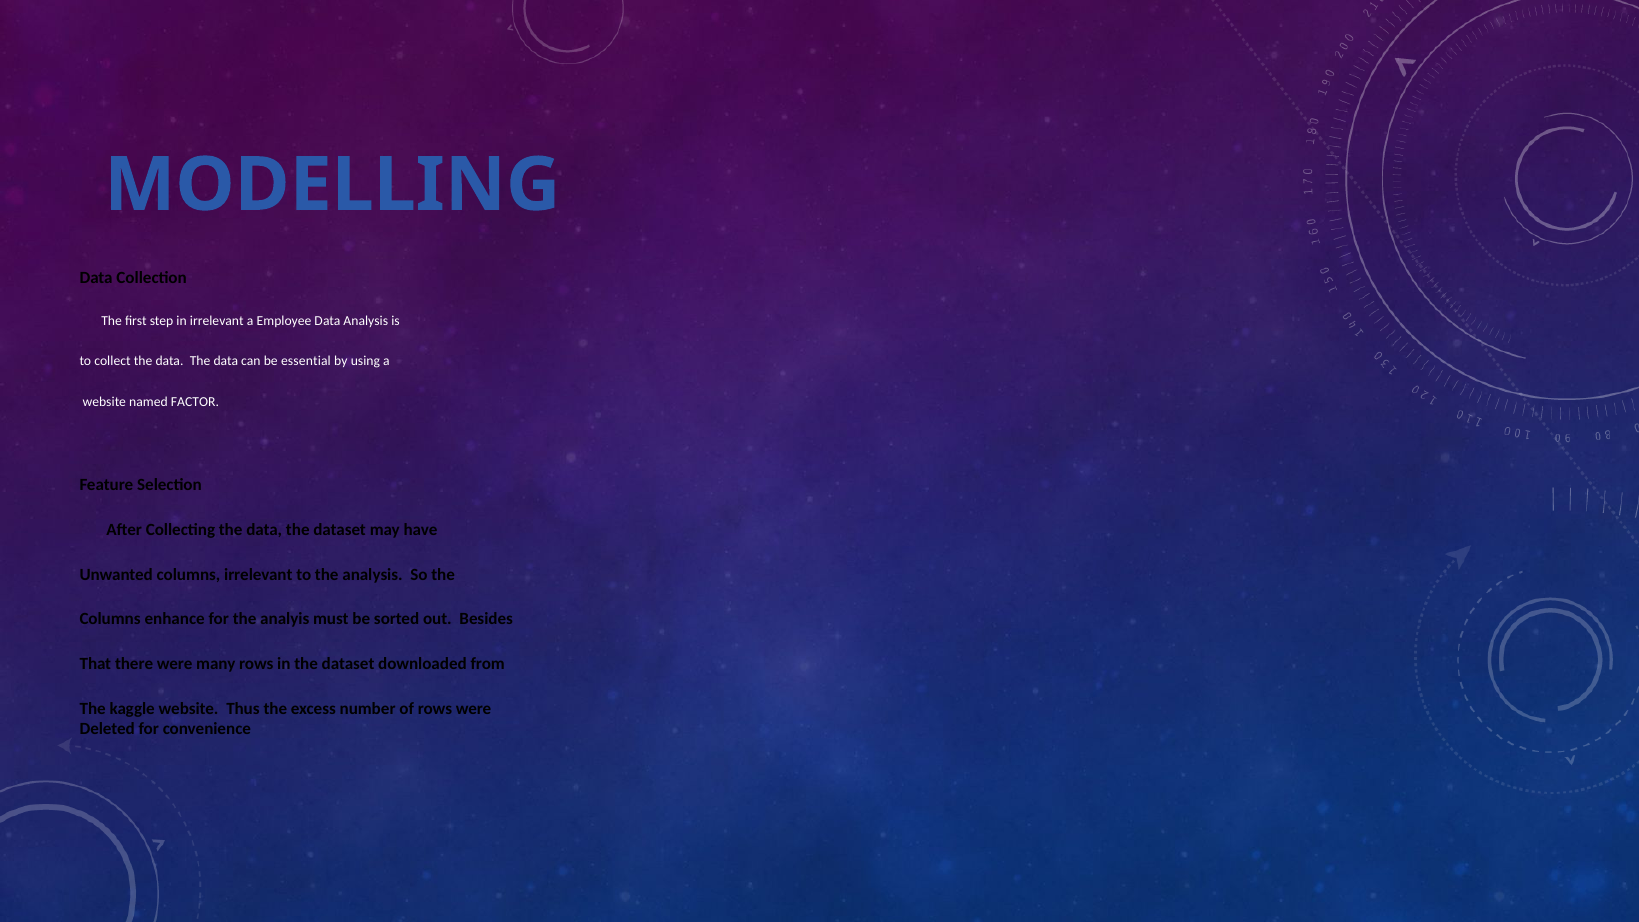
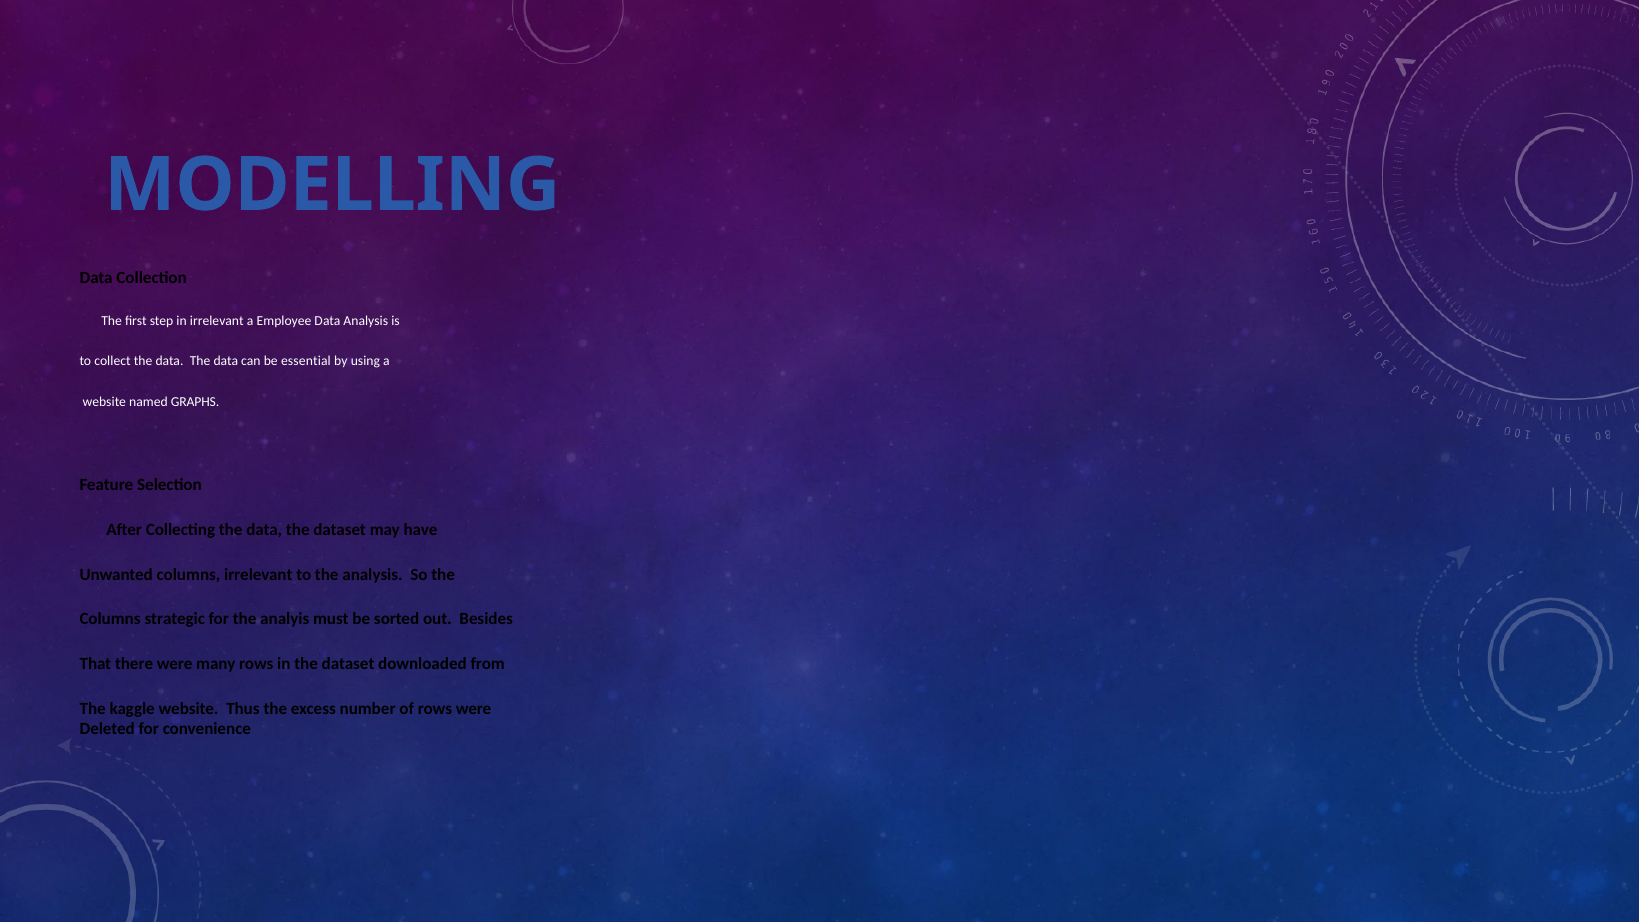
FACTOR: FACTOR -> GRAPHS (195, 402)
enhance: enhance -> strategic (175, 619)
